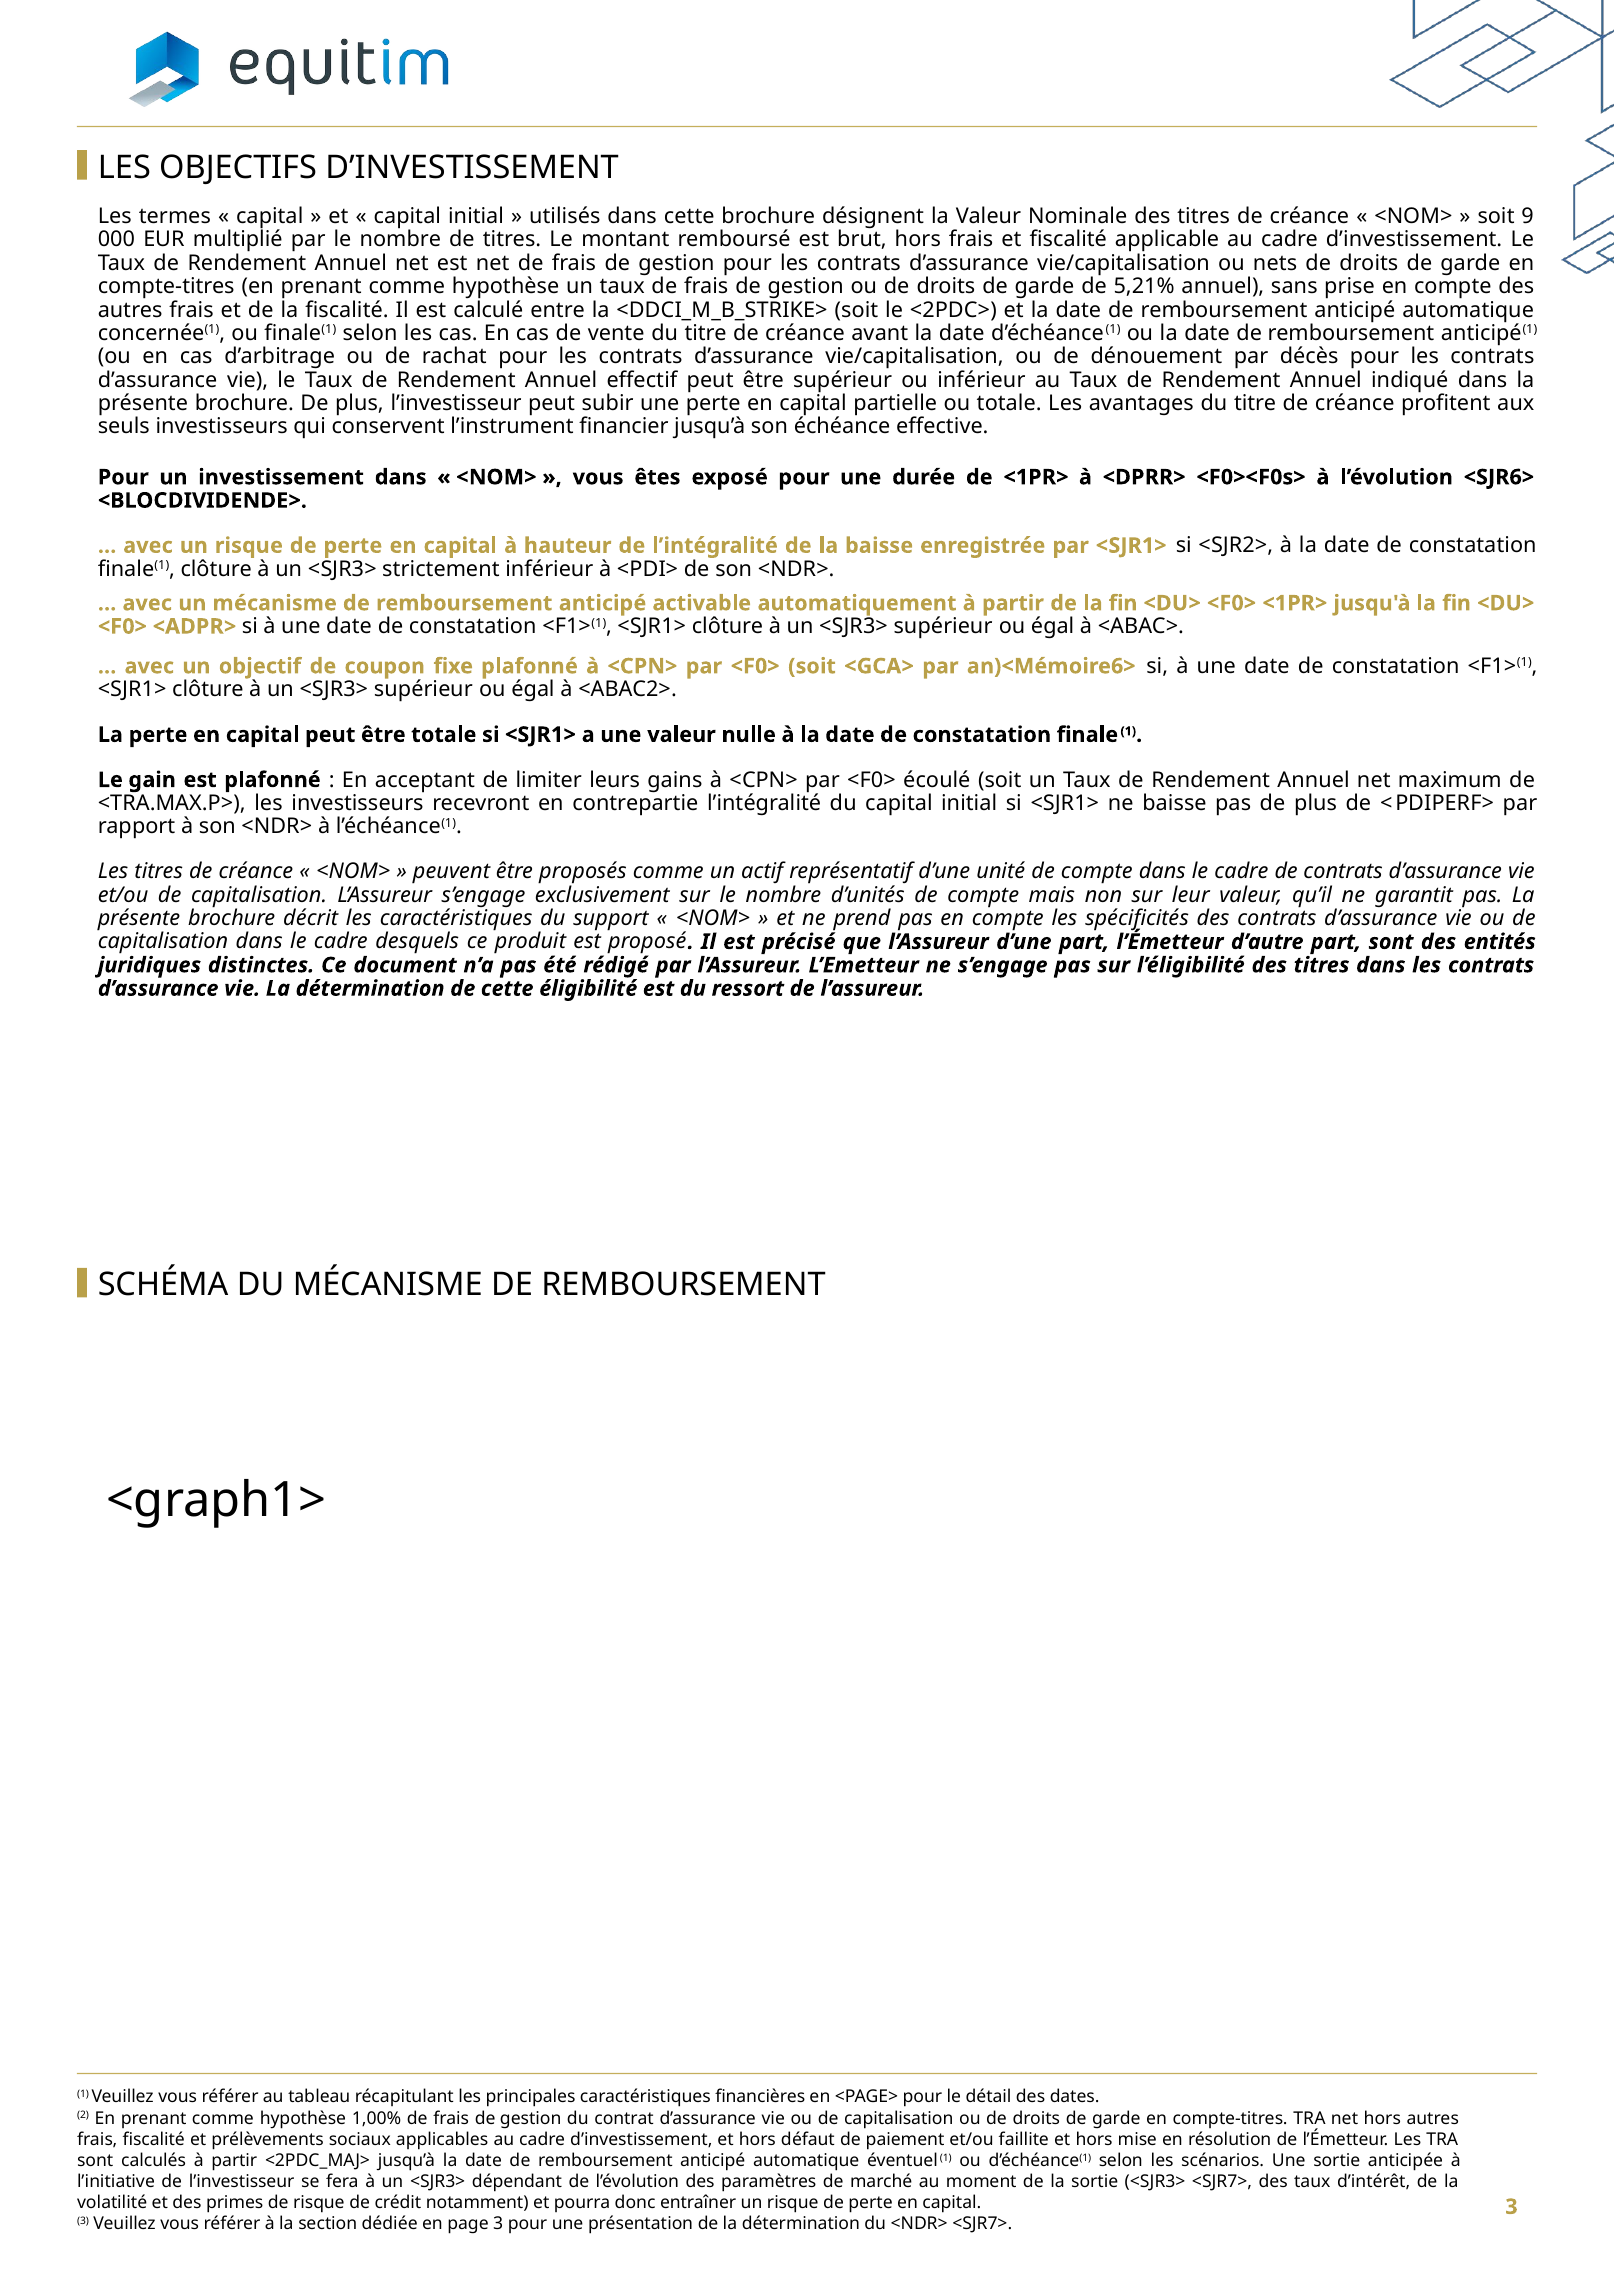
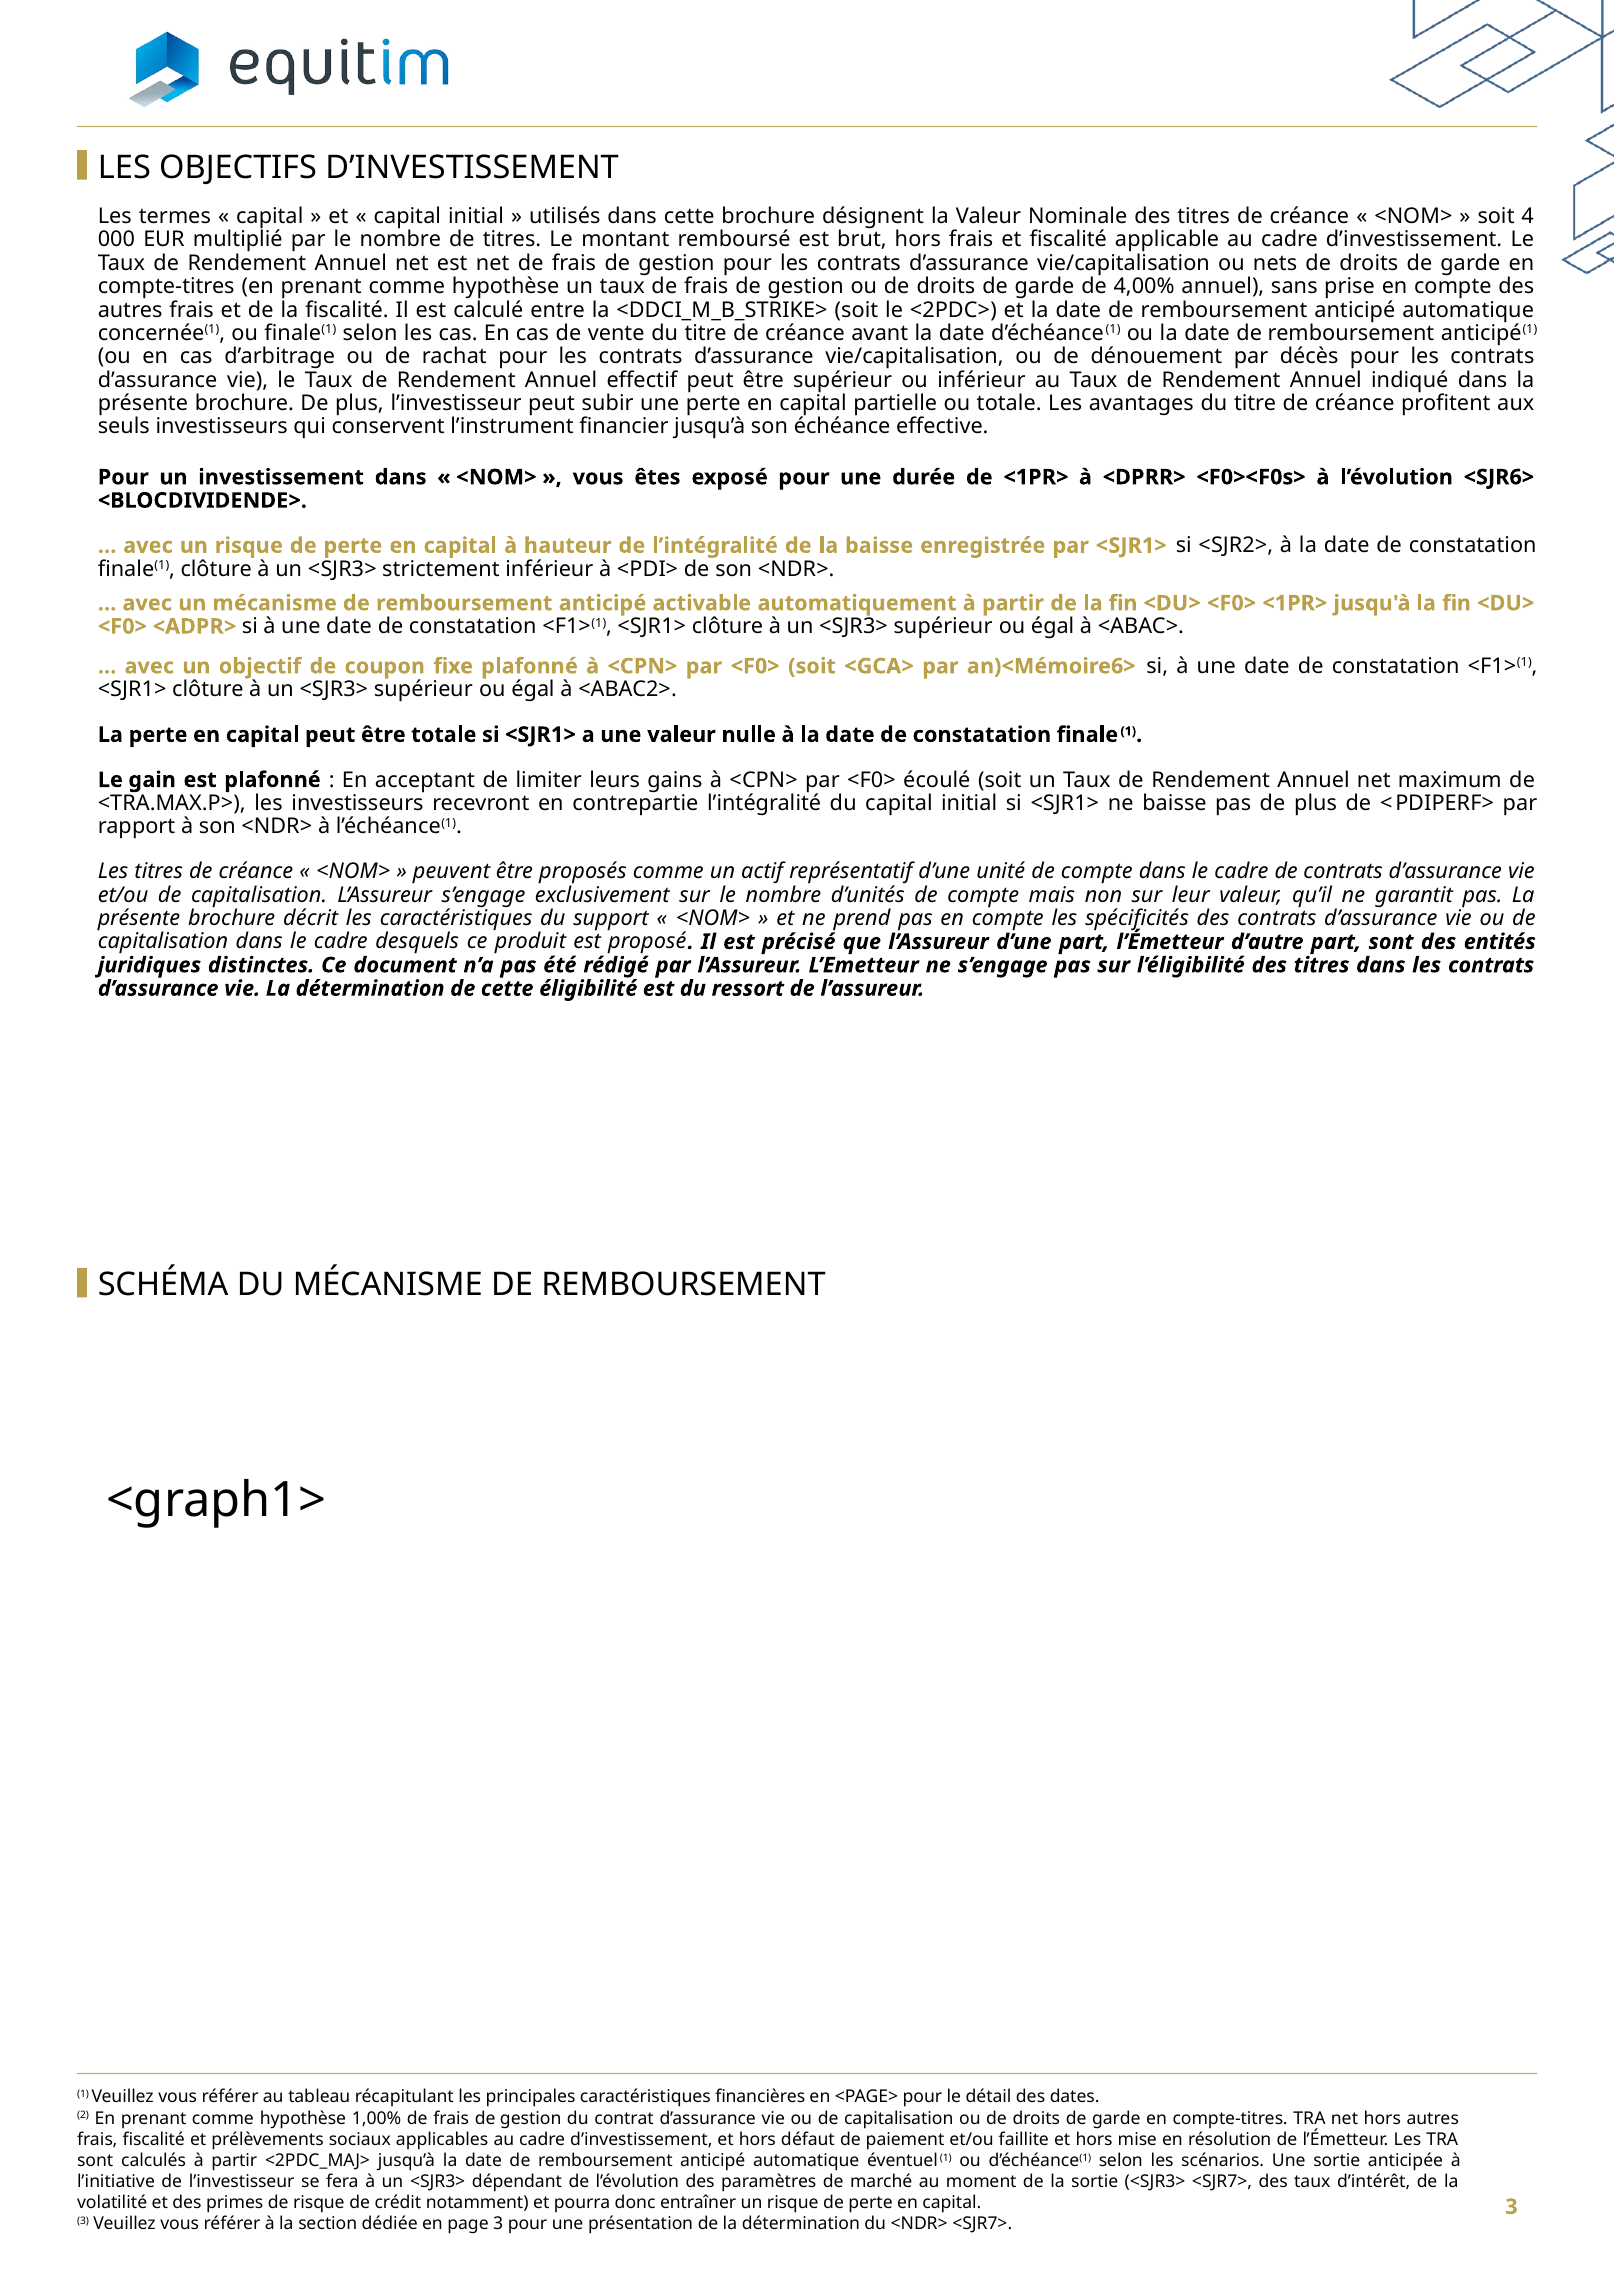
9: 9 -> 4 (1528, 216)
5,21%: 5,21% -> 4,00% (1144, 286)
